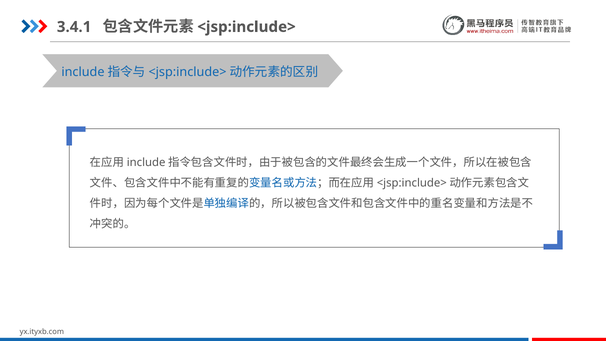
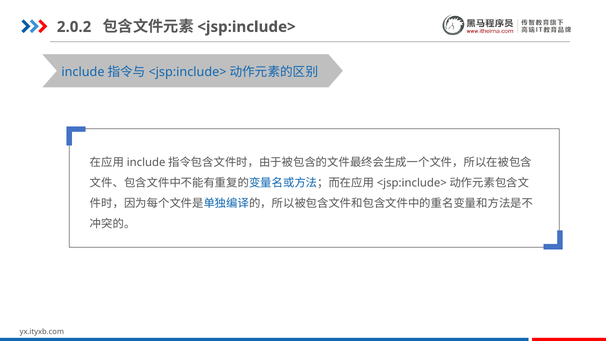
3.4.1: 3.4.1 -> 2.0.2 (74, 27)
